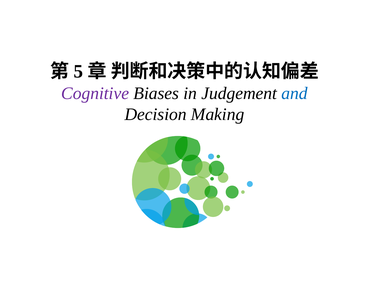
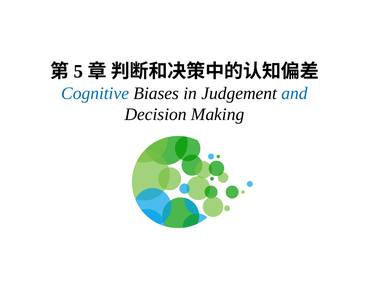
Cognitive colour: purple -> blue (95, 93)
